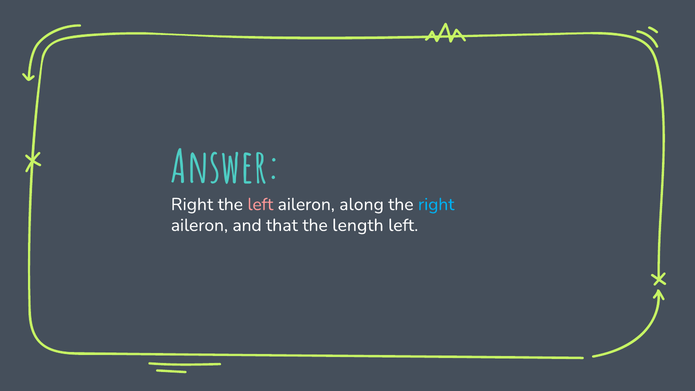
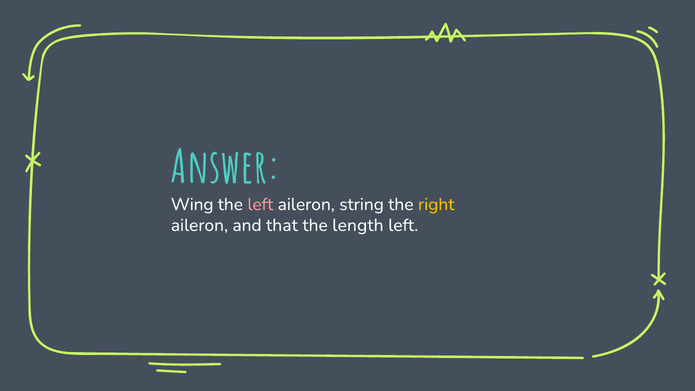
Right: Right -> Wing (192, 204)
along: along -> string (362, 204)
right colour: light blue -> yellow (436, 204)
